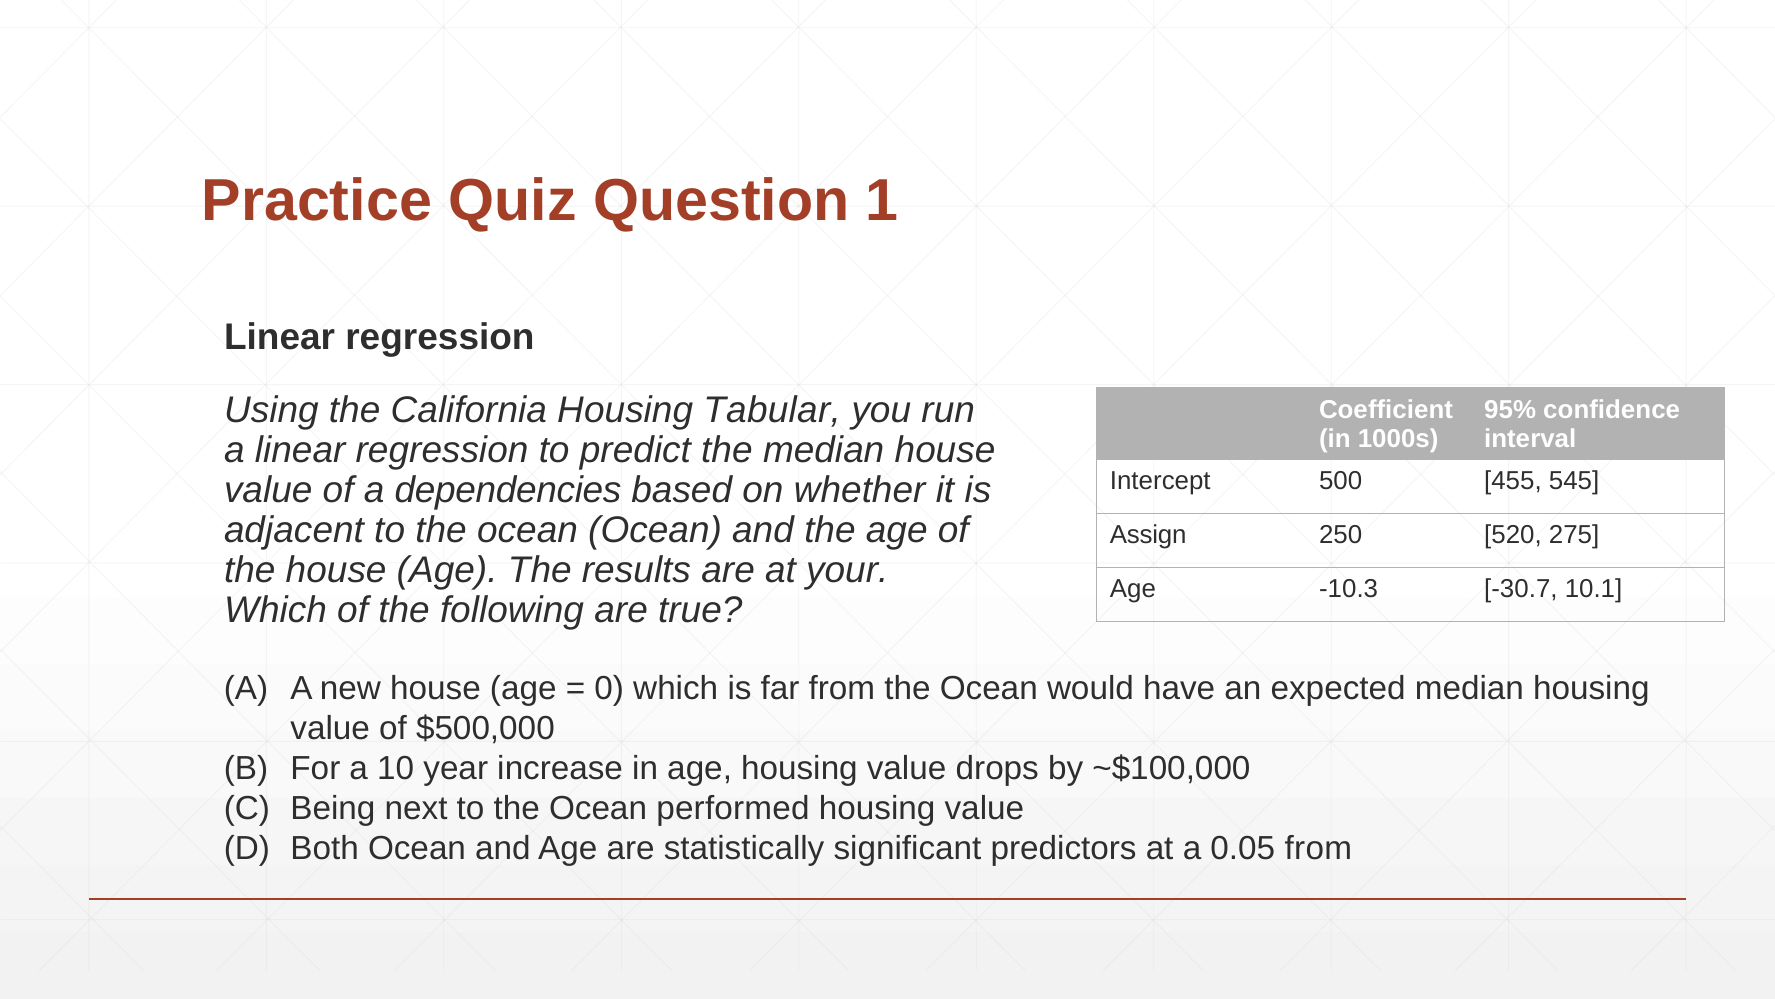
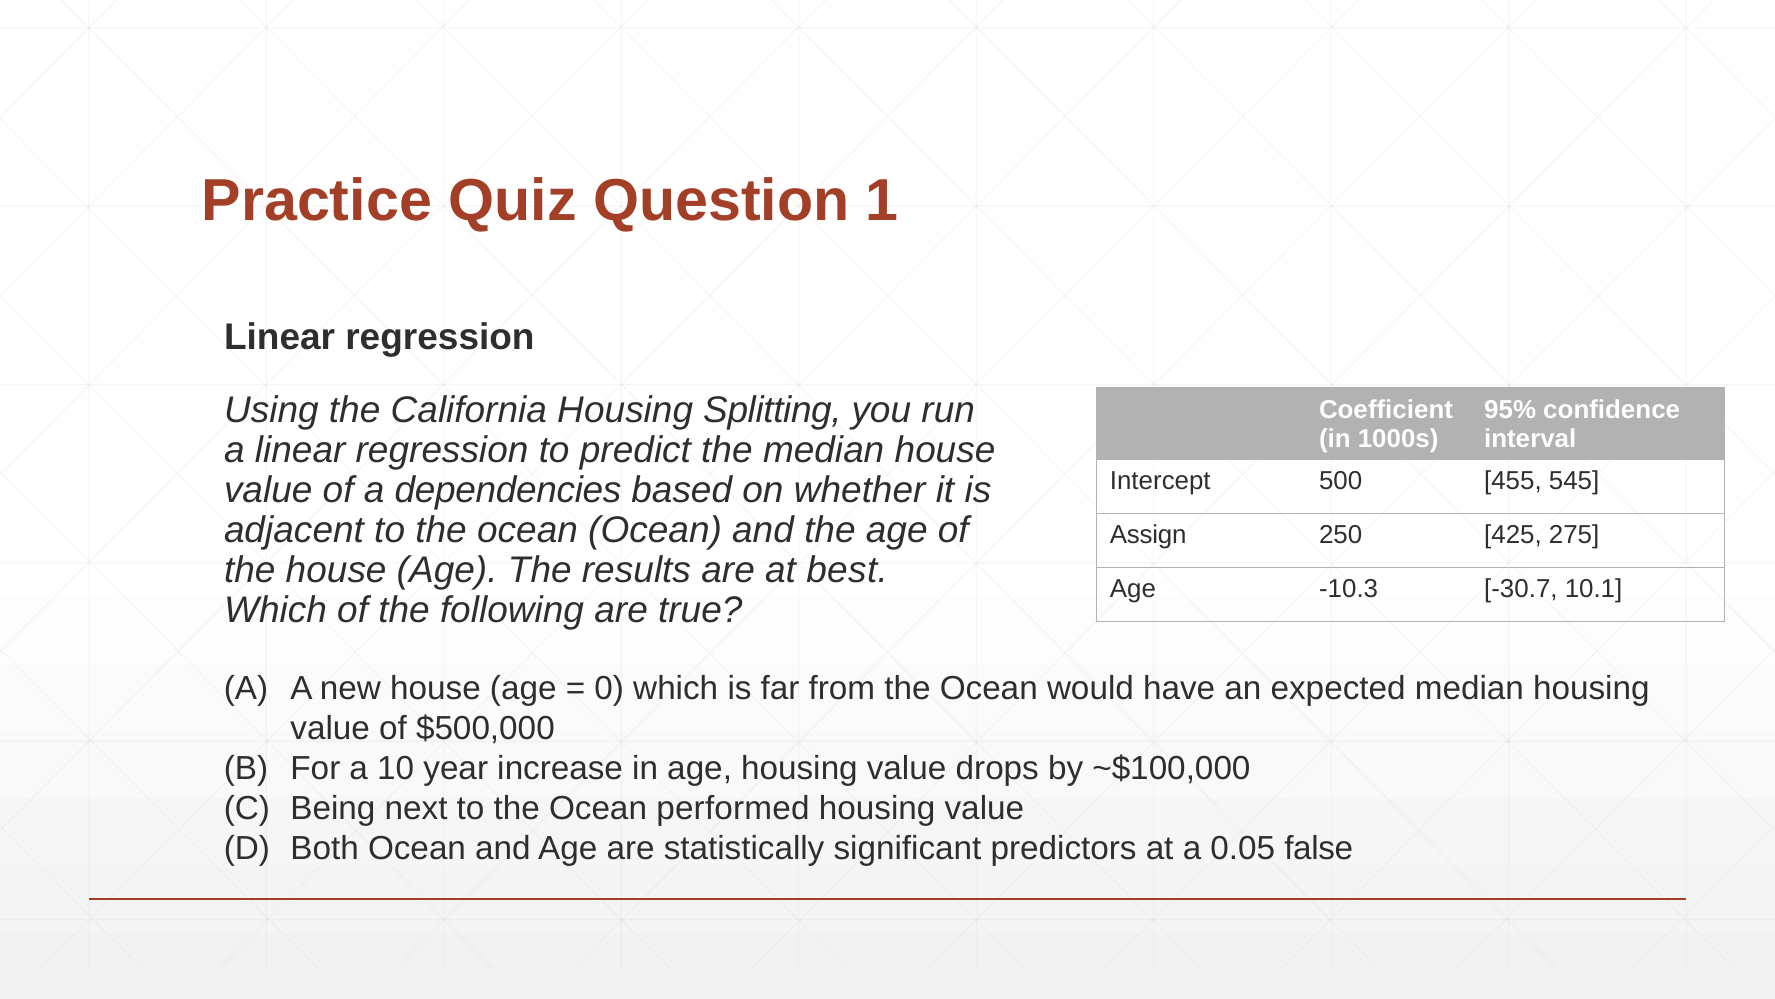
Tabular: Tabular -> Splitting (772, 410)
520: 520 -> 425 (1513, 535)
your: your -> best (847, 570)
0.05 from: from -> false (1319, 848)
